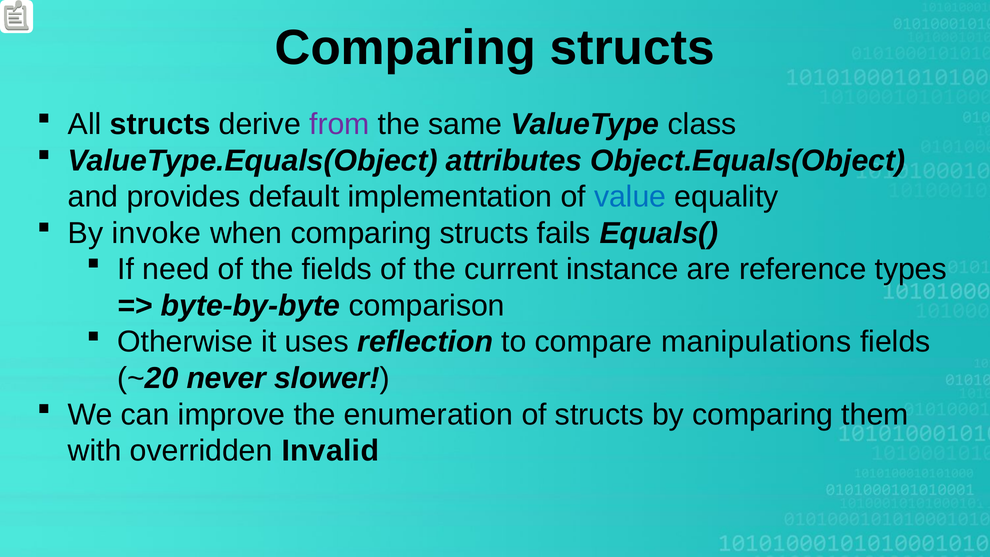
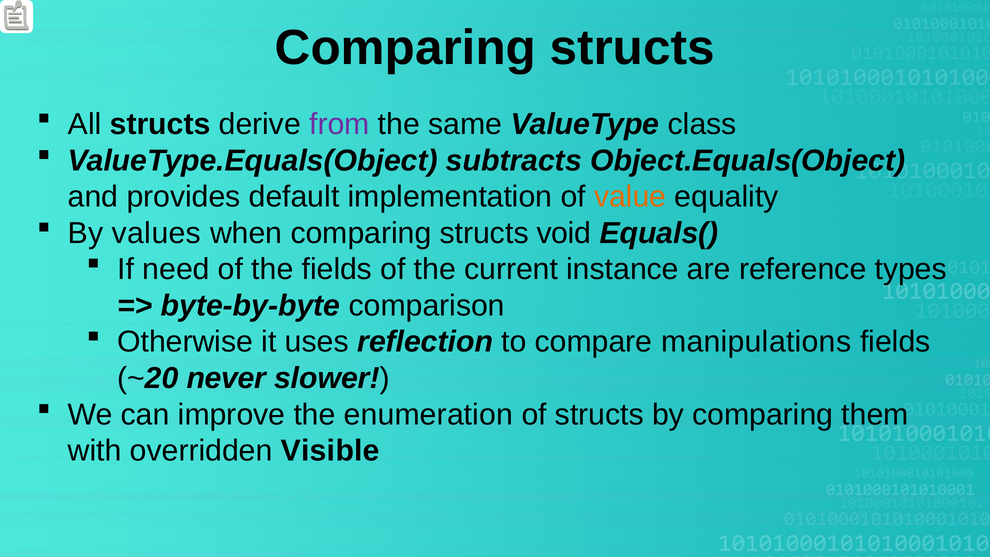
attributes: attributes -> subtracts (514, 161)
value colour: blue -> orange (630, 197)
invoke: invoke -> values (156, 233)
fails: fails -> void (564, 233)
Invalid: Invalid -> Visible (330, 451)
